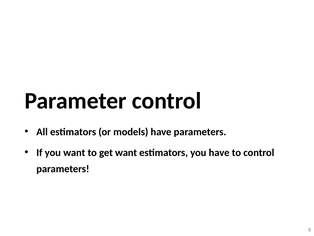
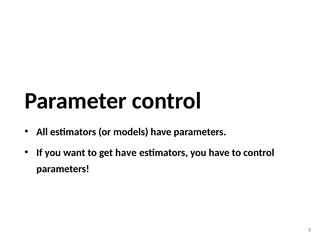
get want: want -> have (126, 152)
